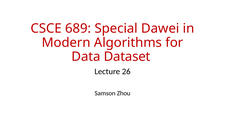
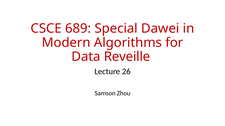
Dataset: Dataset -> Reveille (127, 57)
